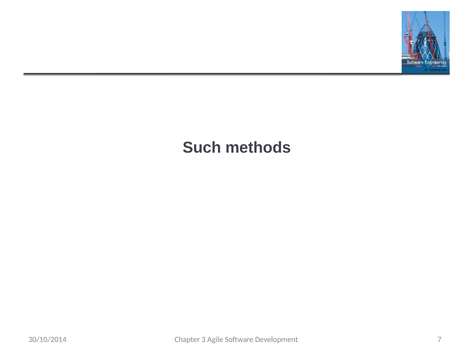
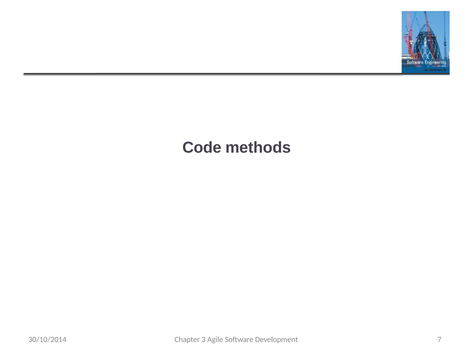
Such: Such -> Code (202, 147)
